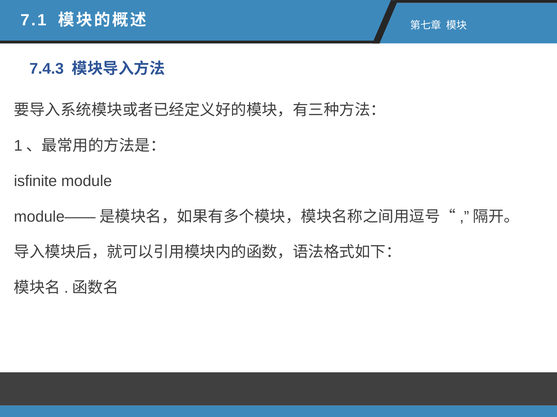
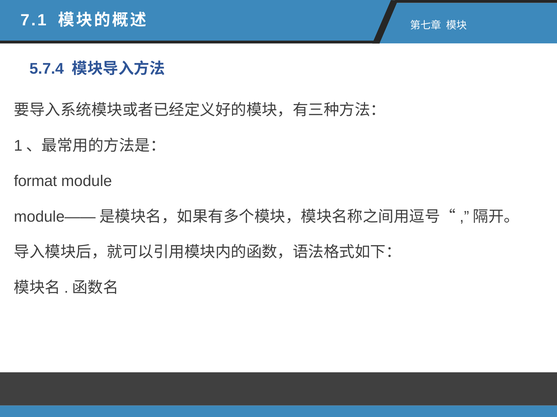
7.4.3: 7.4.3 -> 5.7.4 (47, 69)
isfinite: isfinite -> format (35, 181)
